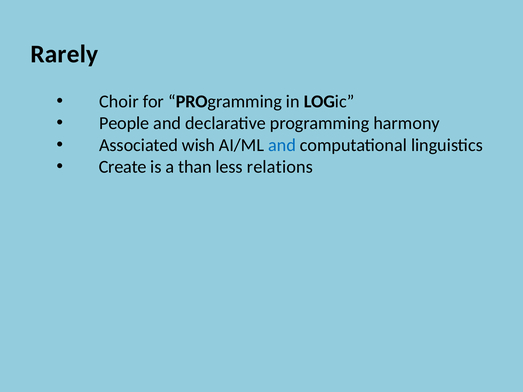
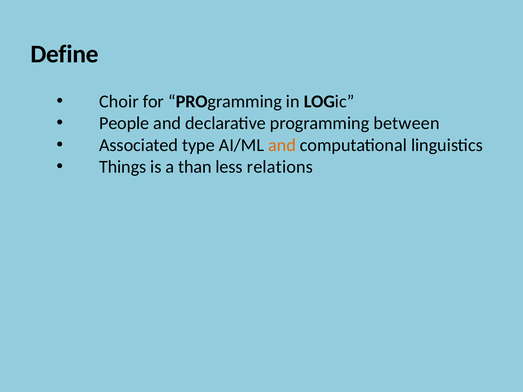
Rarely: Rarely -> Define (64, 54)
harmony: harmony -> between (407, 123)
wish: wish -> type (198, 145)
and colour: blue -> orange (282, 145)
Create: Create -> Things (123, 167)
